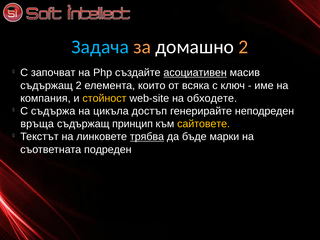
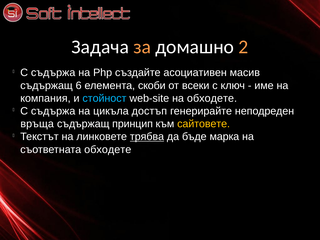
Задача colour: light blue -> white (100, 47)
започват: започват -> съдържа (53, 73)
асоциативен underline: present -> none (195, 73)
съдържащ 2: 2 -> 6 (79, 86)
които: които -> скоби (152, 86)
всяка: всяка -> всеки (196, 86)
стойност colour: yellow -> light blue (104, 98)
марки: марки -> марка (224, 137)
съответната подреден: подреден -> обходете (108, 150)
